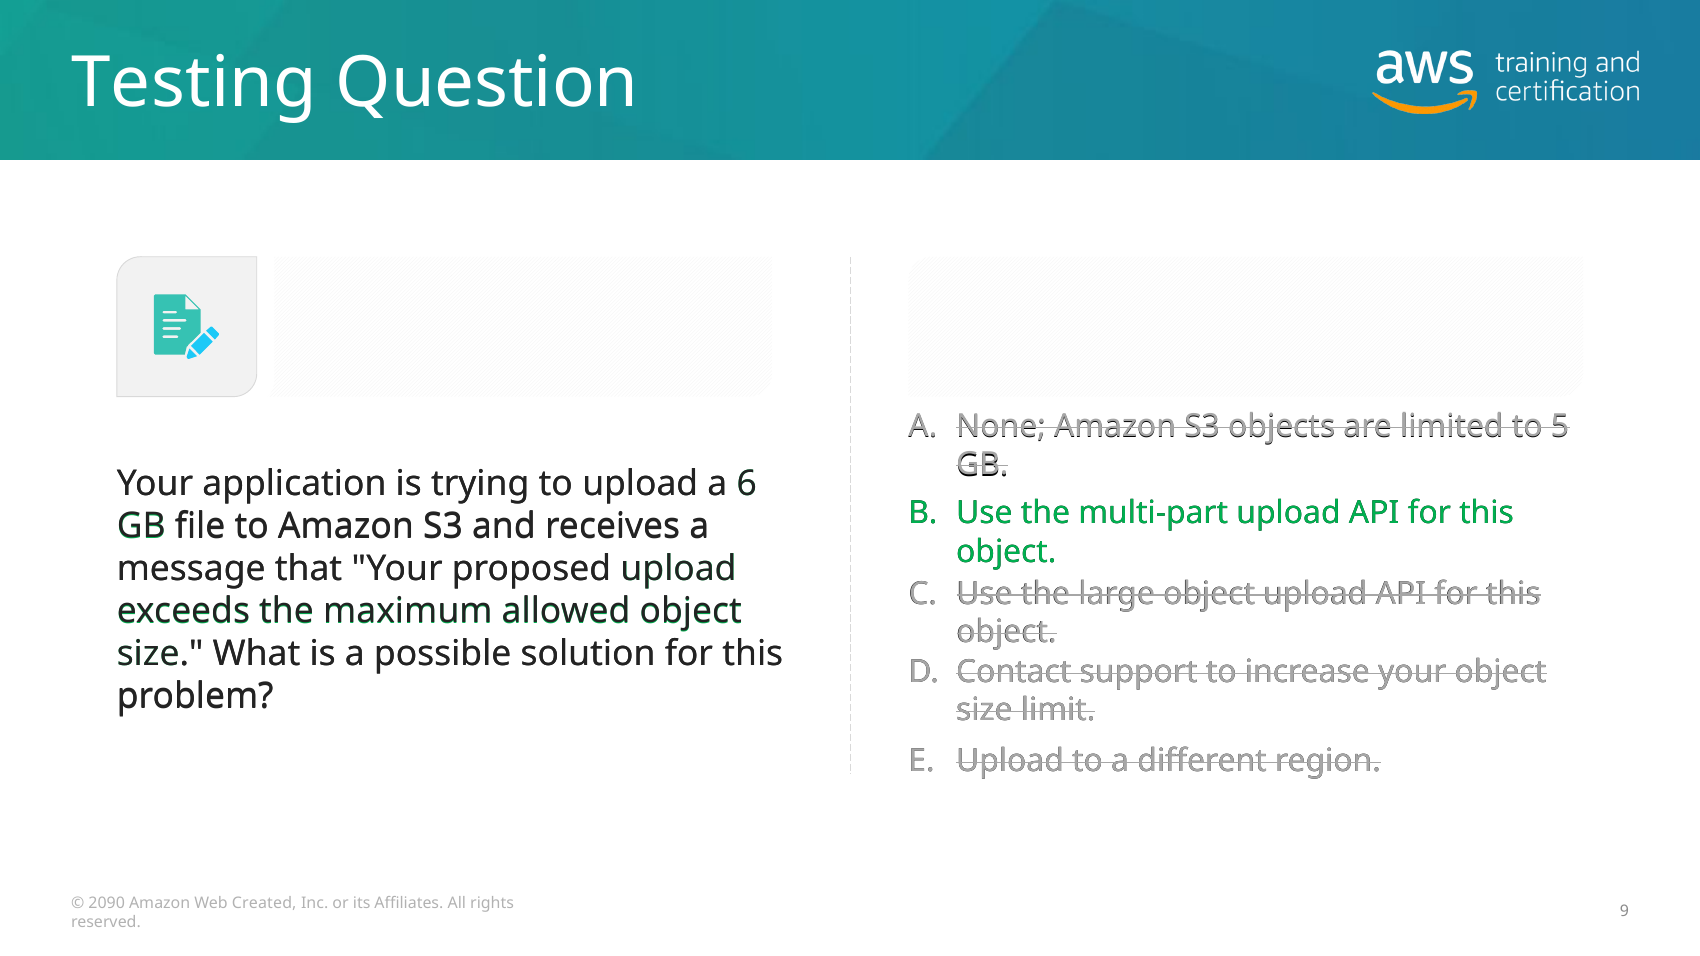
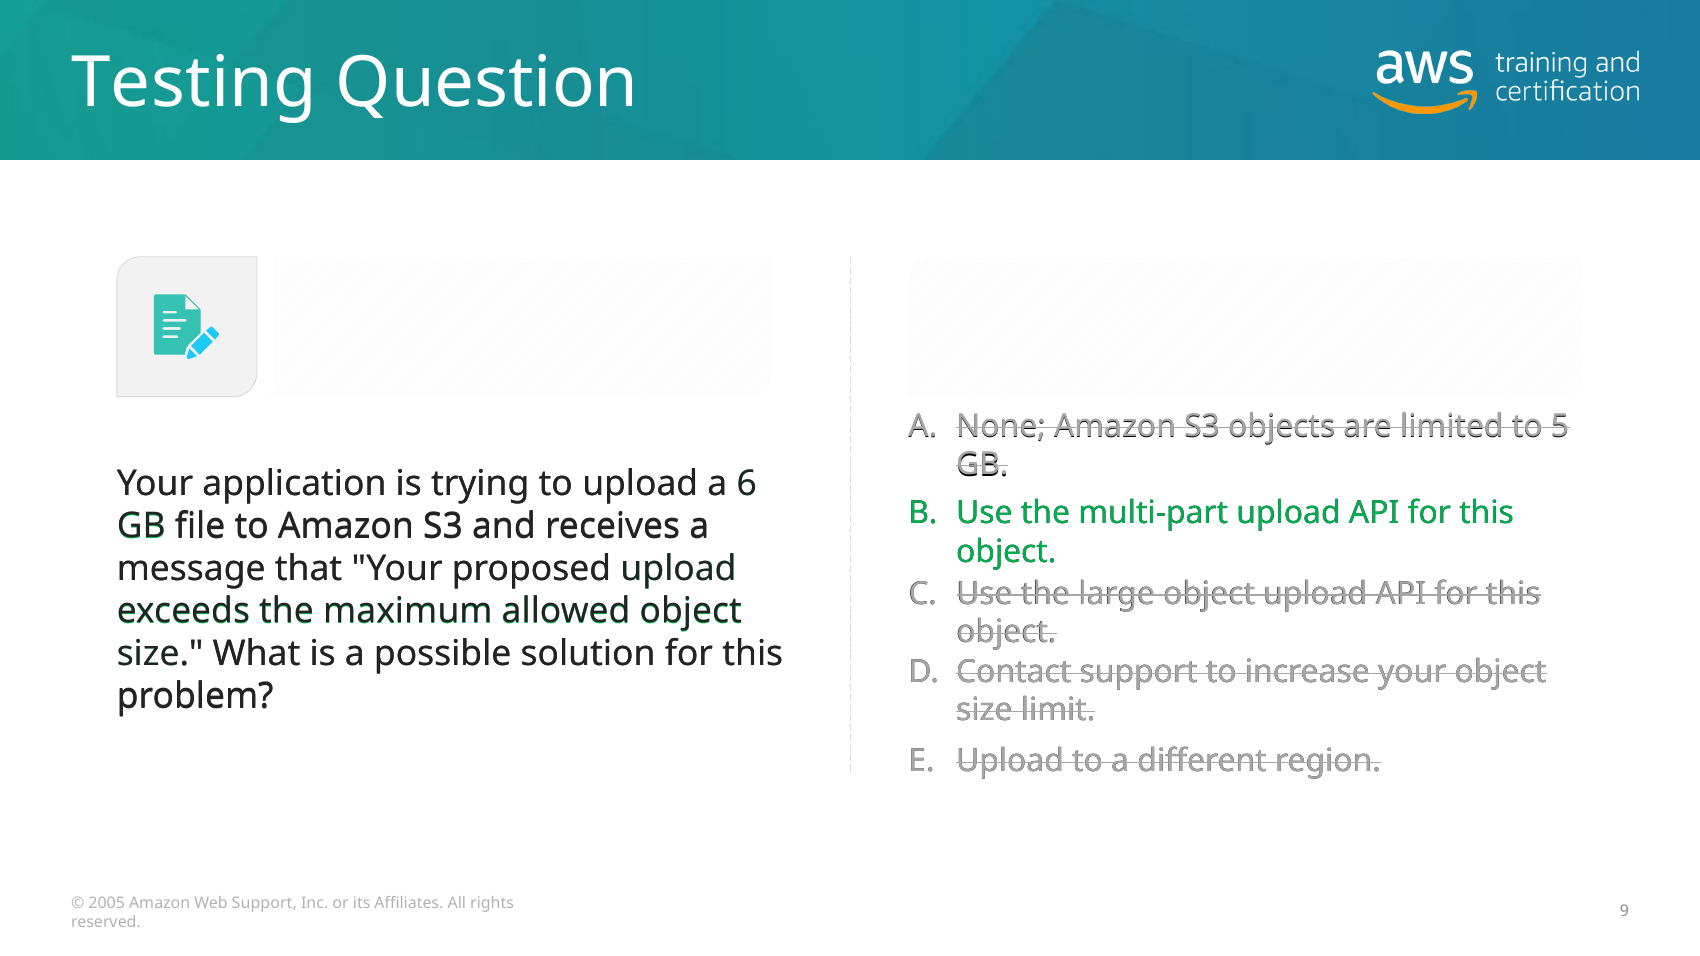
2090: 2090 -> 2005 (107, 903)
Web Created: Created -> Support (264, 903)
